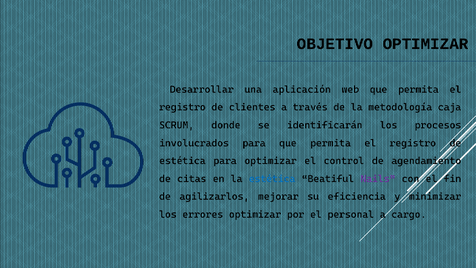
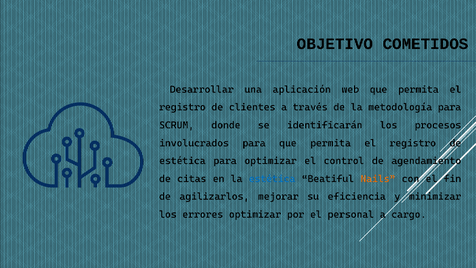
OBJETIVO OPTIMIZAR: OPTIMIZAR -> COMETIDOS (426, 44)
metodología caja: caja -> para (450, 107)
Nails colour: purple -> orange (378, 179)
